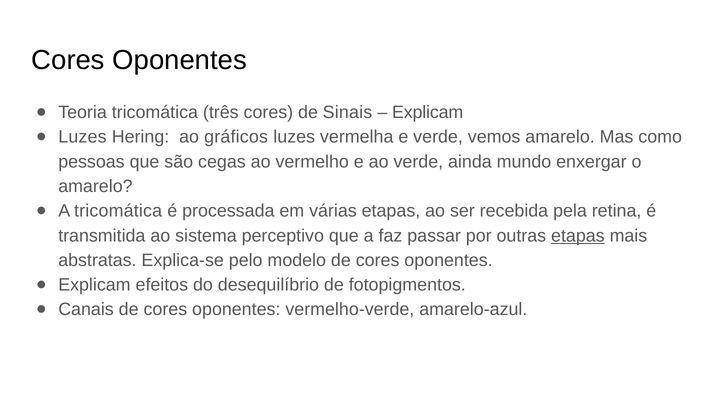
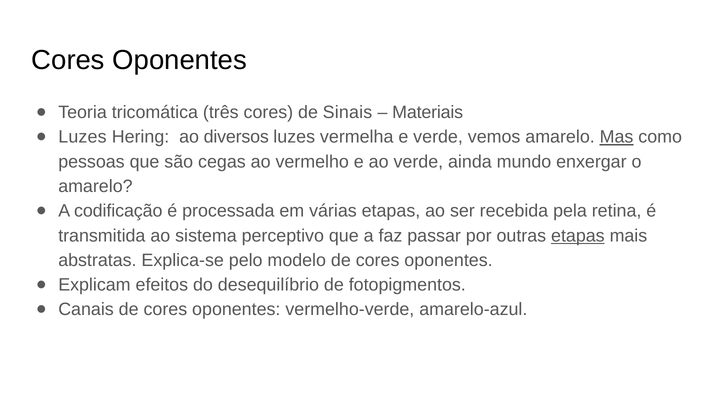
Explicam: Explicam -> Materiais (428, 112)
gráficos: gráficos -> diversos (236, 137)
Mas underline: none -> present (617, 137)
A tricomática: tricomática -> codificação (118, 211)
